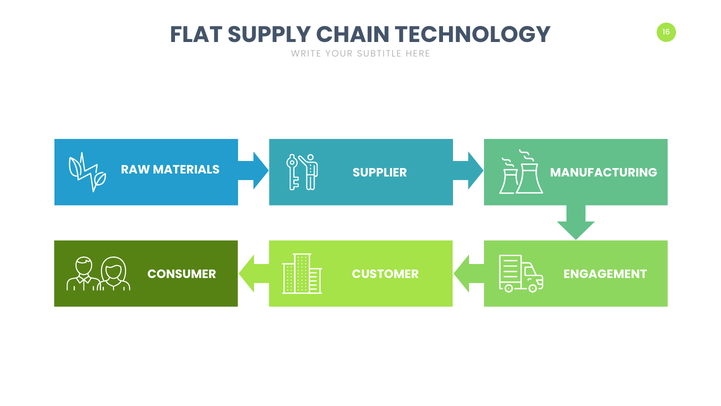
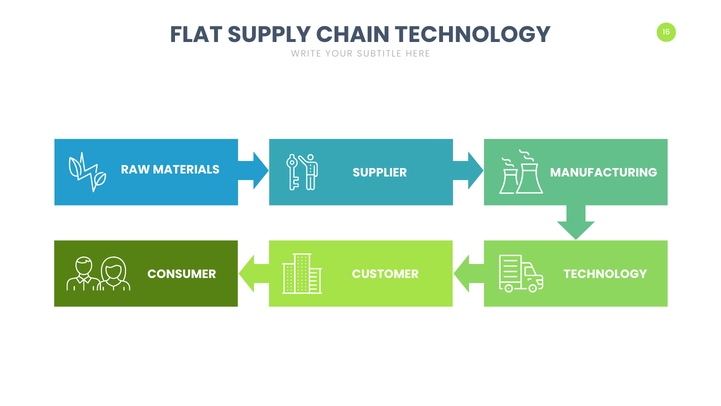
ENGAGEMENT: ENGAGEMENT -> TECHNOLOGY (605, 274)
